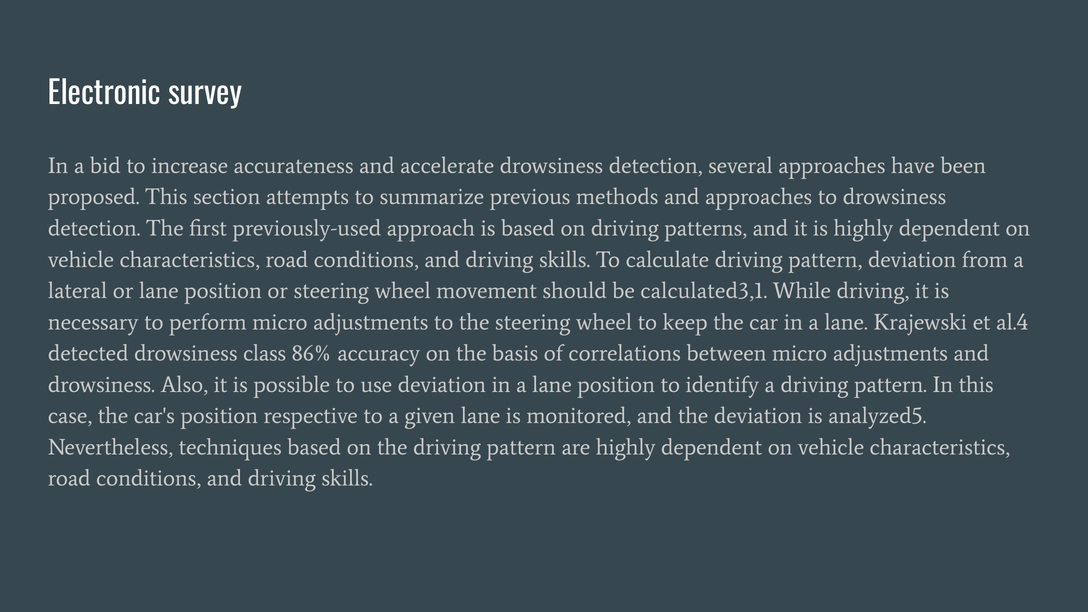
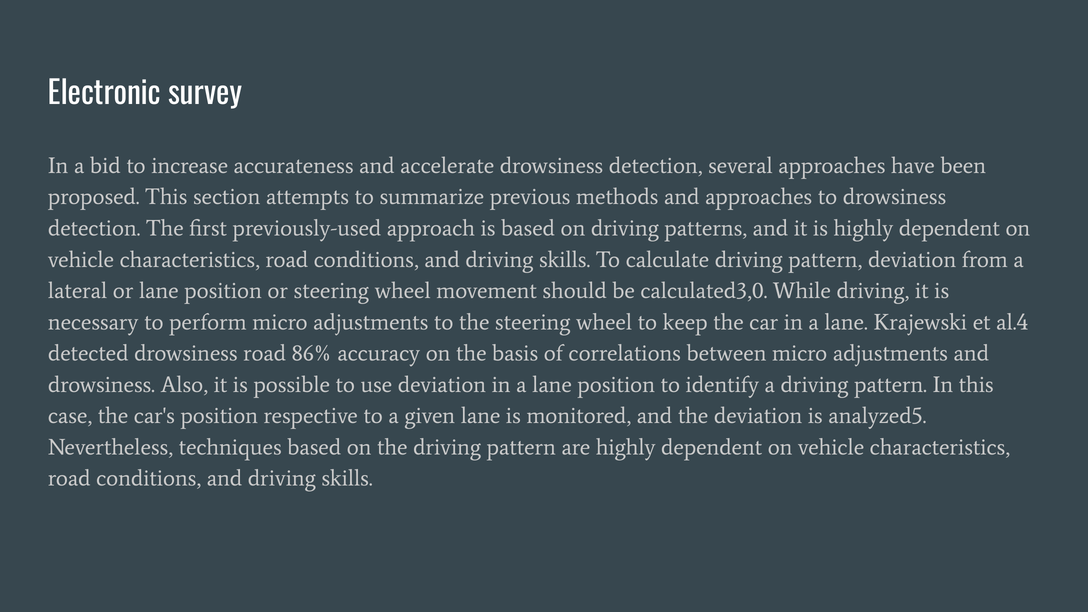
calculated3,1: calculated3,1 -> calculated3,0 (704, 291)
drowsiness class: class -> road (265, 353)
